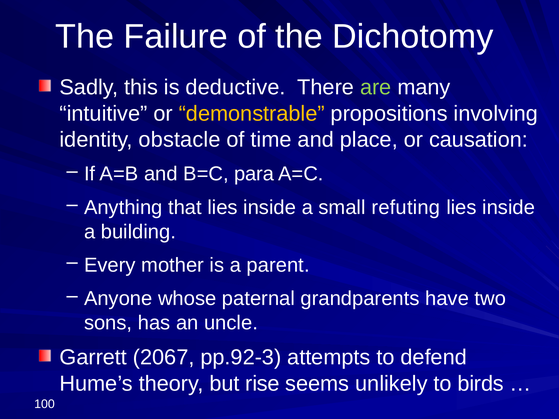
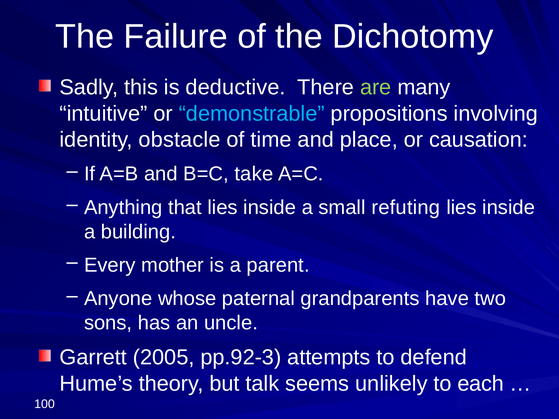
demonstrable colour: yellow -> light blue (252, 114)
para: para -> take (254, 174)
2067: 2067 -> 2005 (164, 358)
rise: rise -> talk (262, 384)
birds: birds -> each (481, 384)
